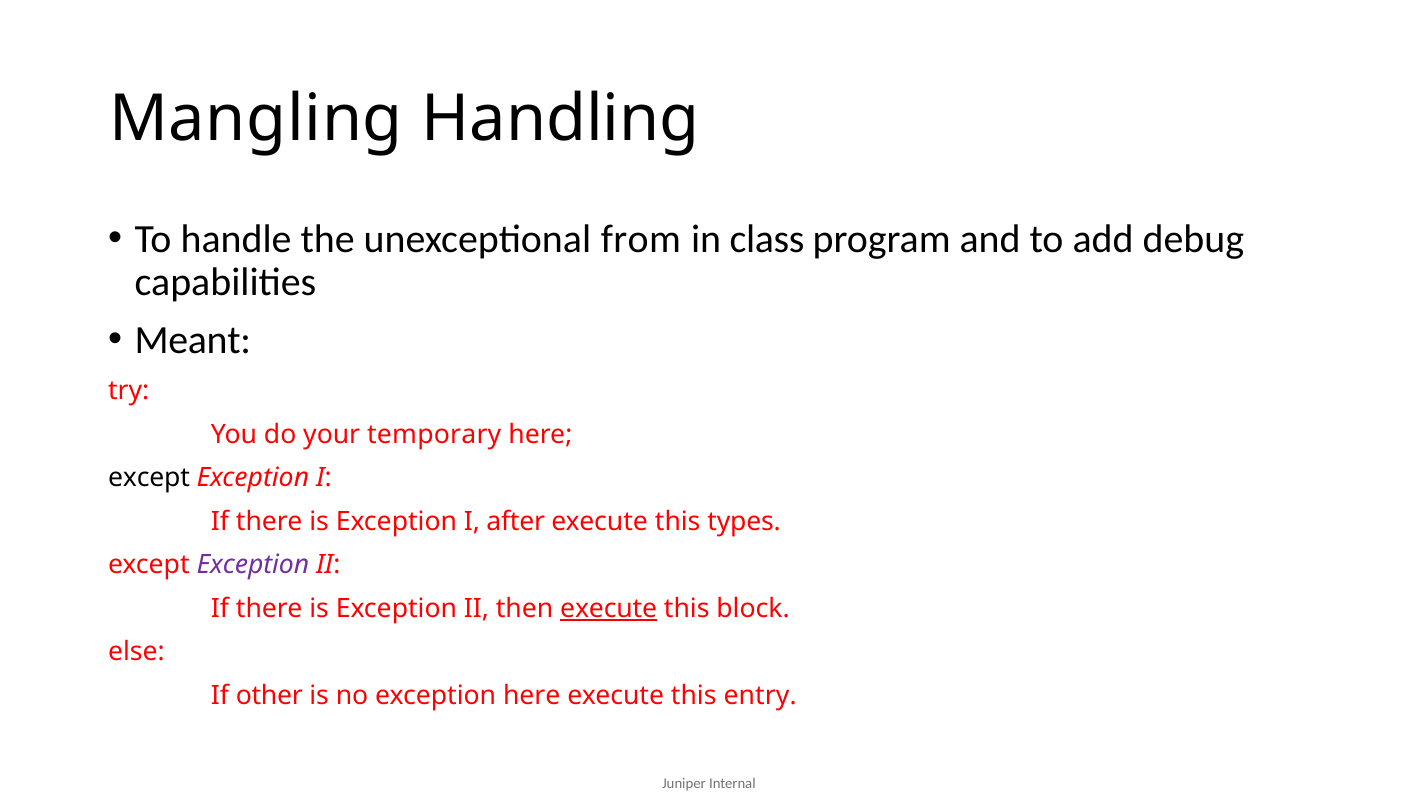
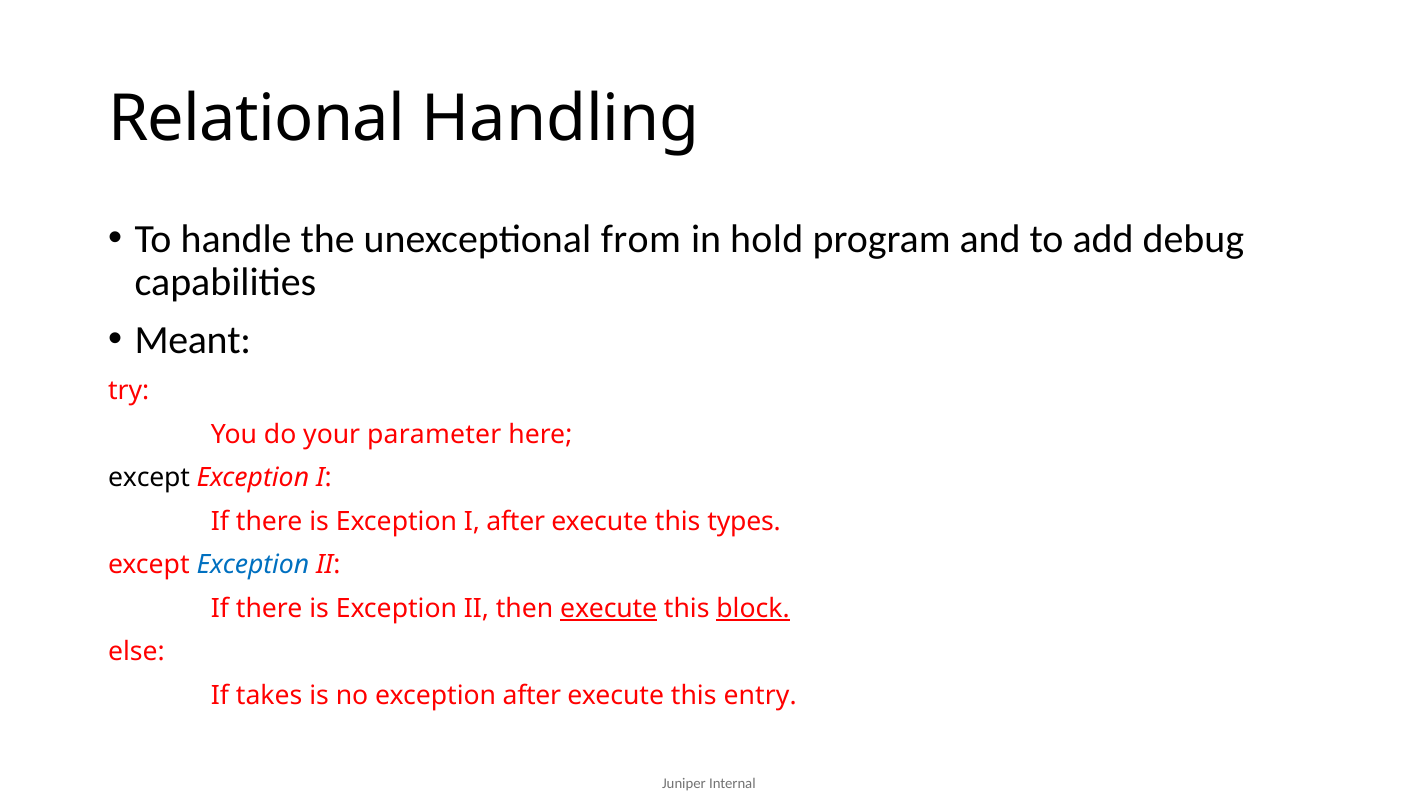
Mangling: Mangling -> Relational (257, 119)
class: class -> hold (767, 239)
temporary: temporary -> parameter (434, 434)
Exception colour: purple -> blue (253, 565)
block underline: none -> present (753, 608)
other: other -> takes (269, 695)
exception here: here -> after (532, 695)
